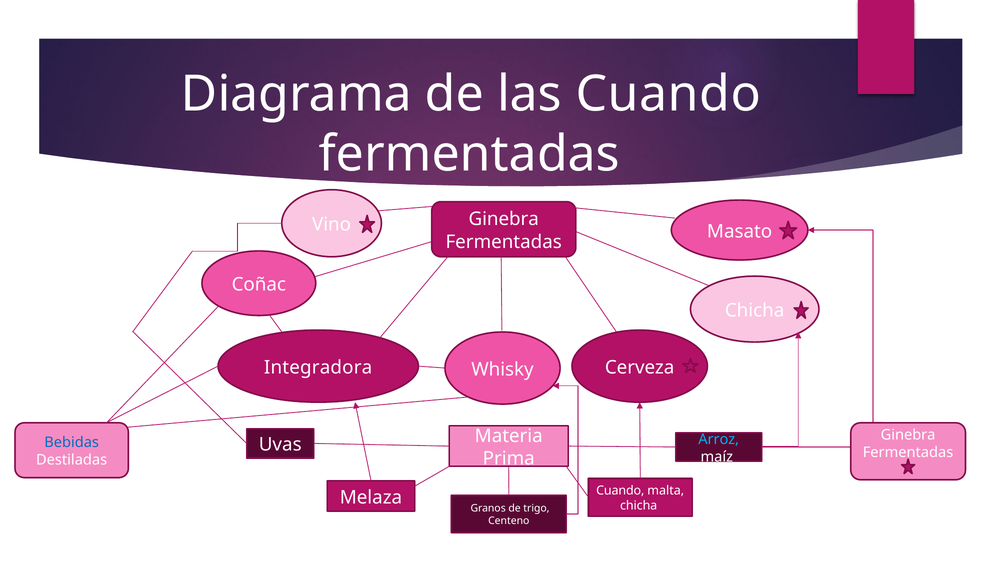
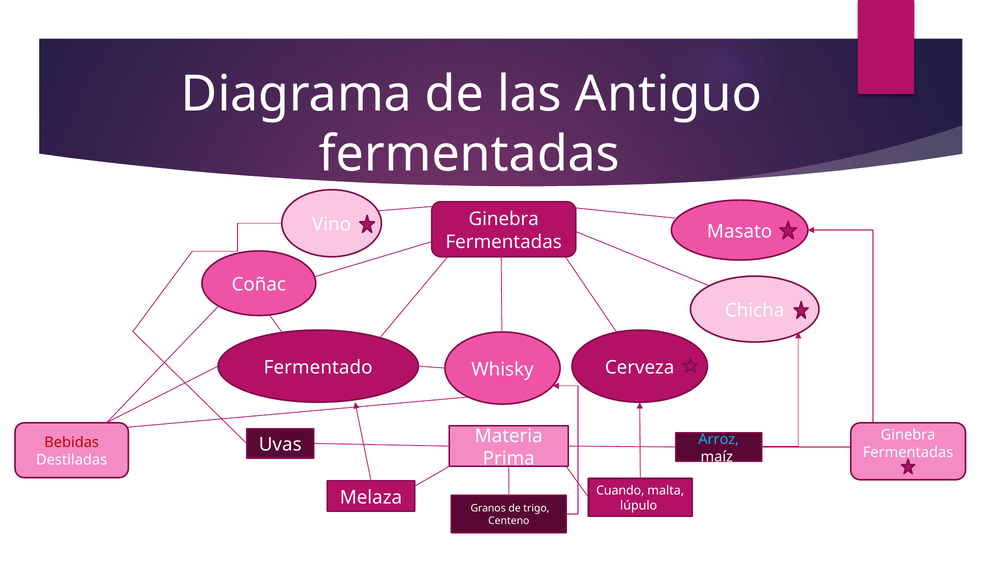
las Cuando: Cuando -> Antiguo (669, 94)
Integradora: Integradora -> Fermentado (318, 367)
Bebidas colour: blue -> red (72, 442)
chicha: chicha -> lúpulo (639, 505)
